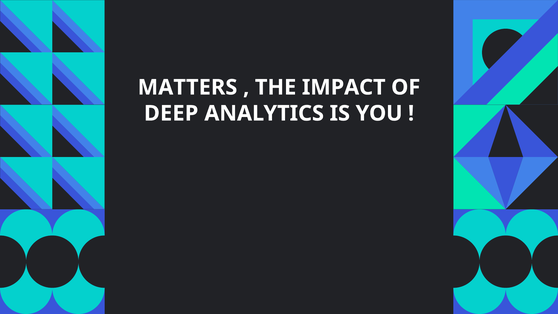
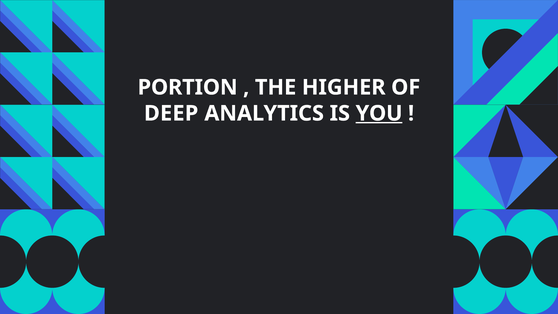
MATTERS: MATTERS -> PORTION (188, 87)
IMPACT: IMPACT -> HIGHER (344, 87)
YOU underline: none -> present (379, 113)
